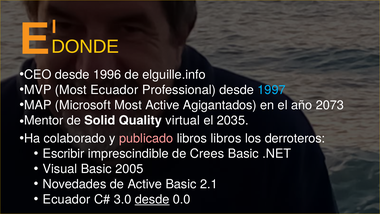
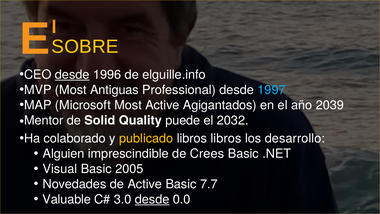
DONDE: DONDE -> SOBRE (85, 46)
desde underline: none -> present (72, 75)
Most Ecuador: Ecuador -> Antiguas (114, 90)
2073: 2073 -> 2039 (330, 105)
virtual: virtual -> puede (183, 120)
2035: 2035 -> 2032 (233, 120)
publicado colour: pink -> yellow (146, 138)
derroteros: derroteros -> desarrollo (295, 138)
Escribir: Escribir -> Alguien (64, 154)
2.1: 2.1 -> 7.7 (209, 184)
Ecuador: Ecuador -> Valuable (67, 199)
